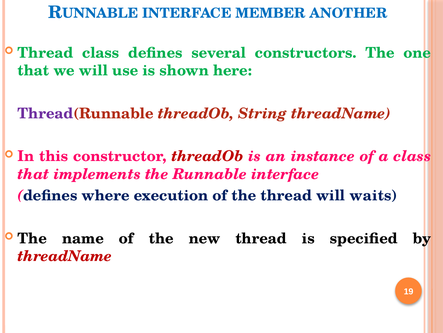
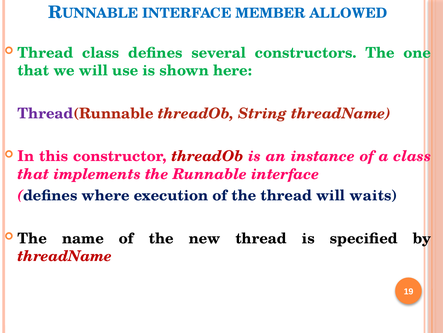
ANOTHER: ANOTHER -> ALLOWED (348, 13)
